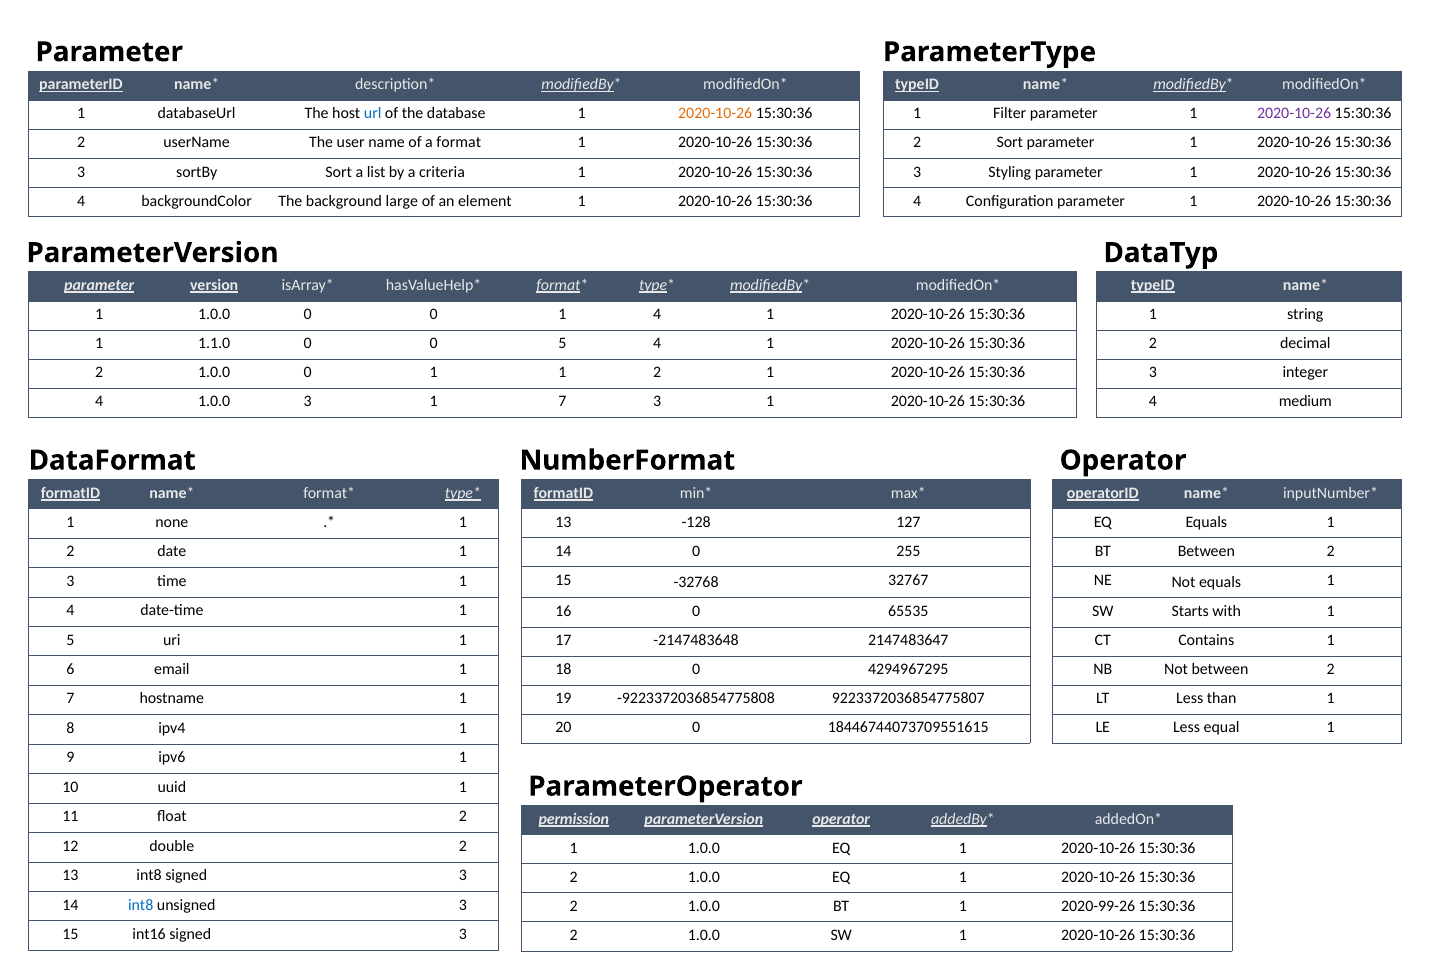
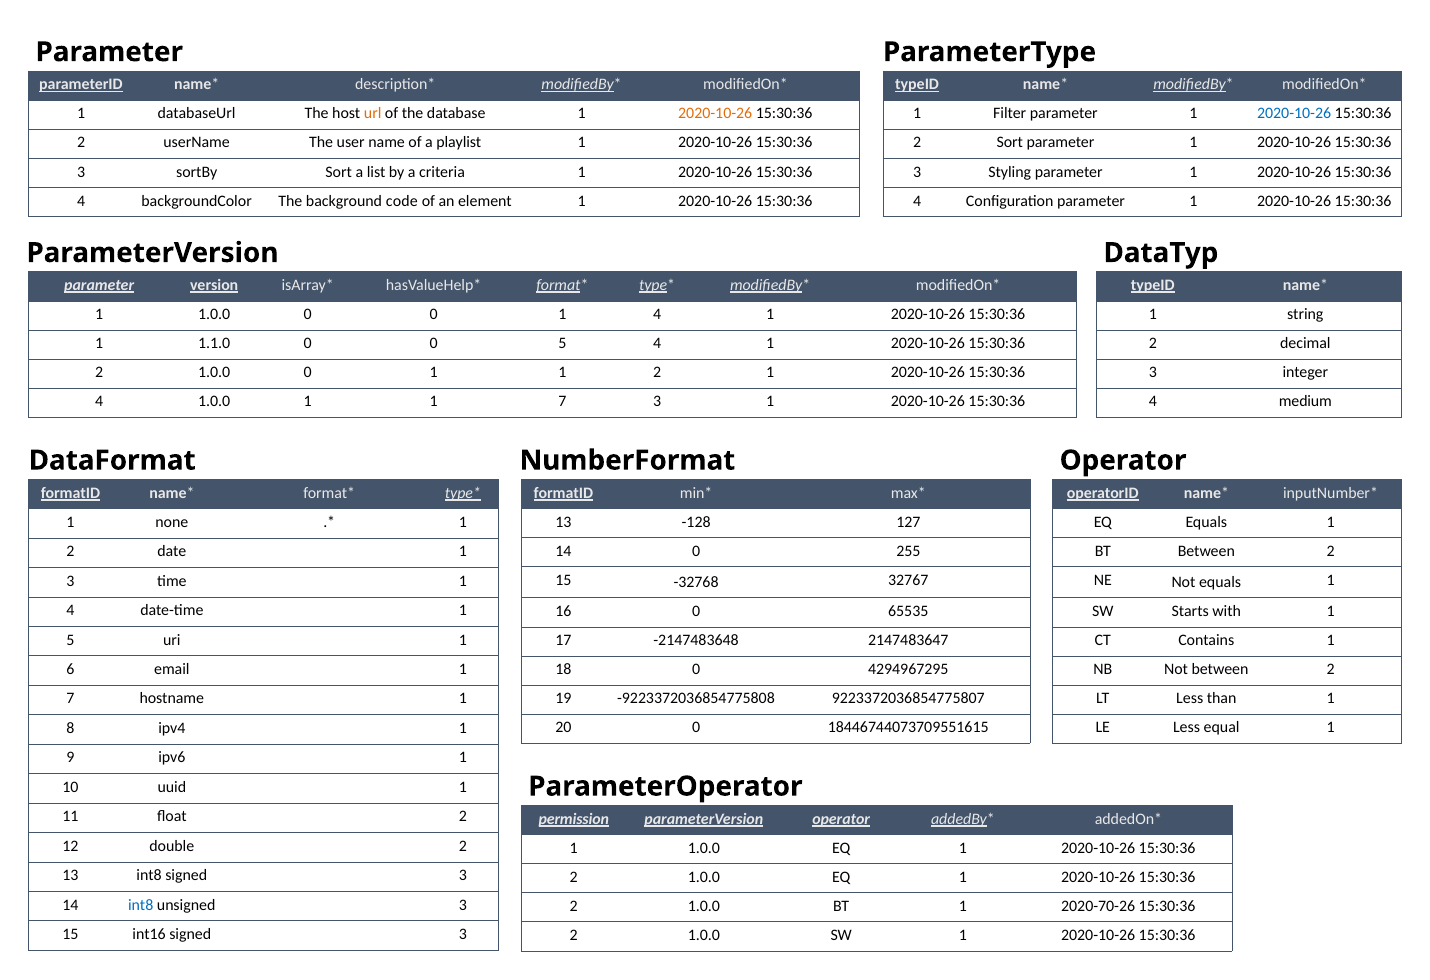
url colour: blue -> orange (373, 113)
2020-10-26 colour: purple -> blue (1294, 113)
format: format -> playlist (459, 143)
large: large -> code (402, 201)
1.0.0 3: 3 -> 1 (308, 402)
2020-99-26: 2020-99-26 -> 2020-70-26 (1098, 906)
